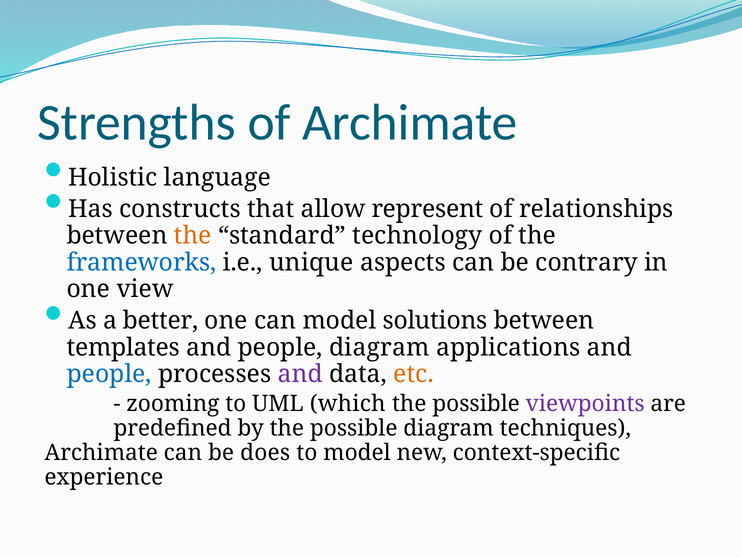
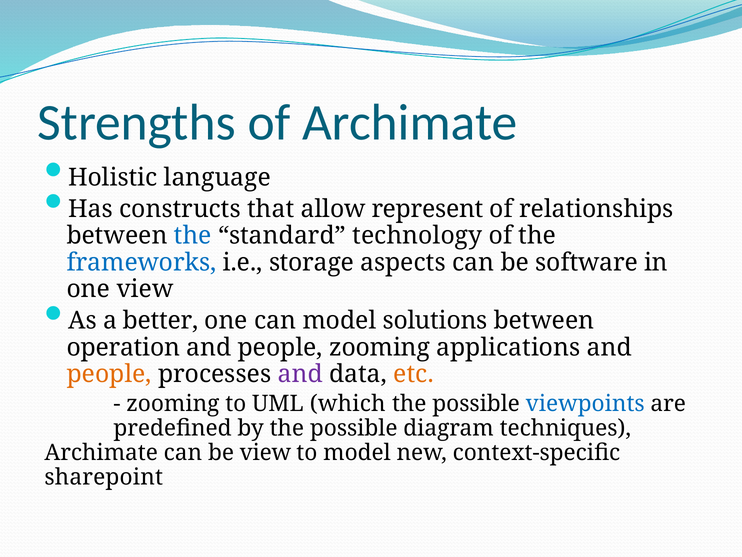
the colour: orange -> blue (193, 235)
unique: unique -> storage (311, 262)
contrary: contrary -> software (587, 262)
templates: templates -> operation (123, 347)
people diagram: diagram -> zooming (380, 347)
people colour: blue -> orange (109, 374)
viewpoints colour: purple -> blue (585, 404)
be does: does -> view (265, 452)
experience: experience -> sharepoint (104, 477)
